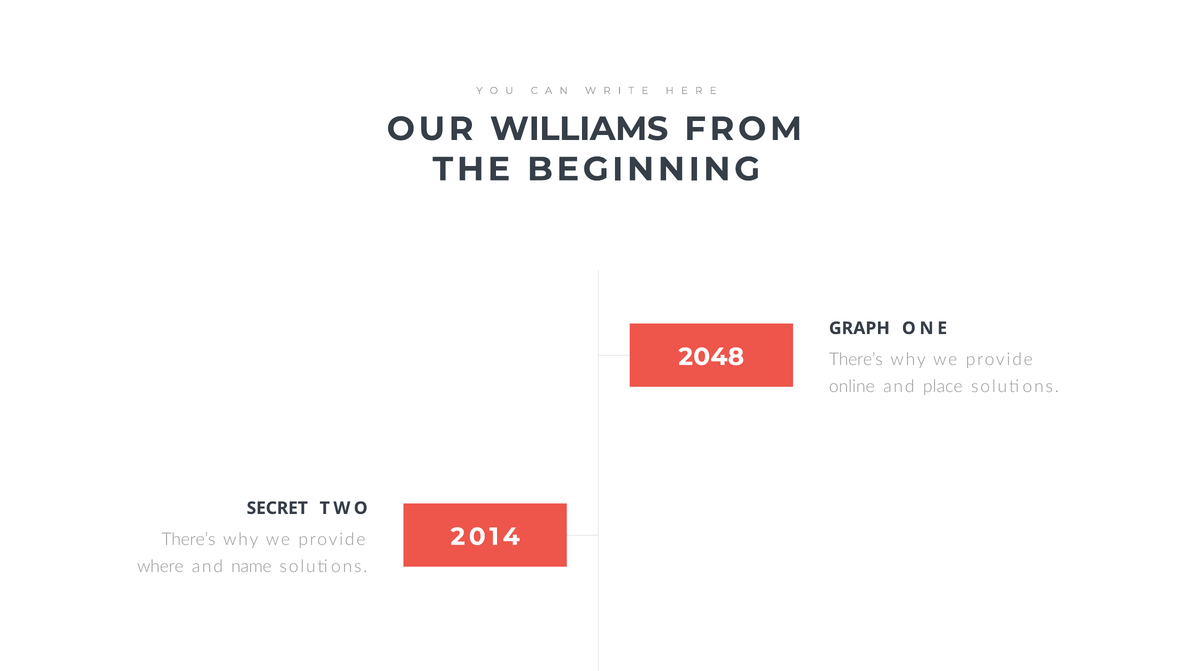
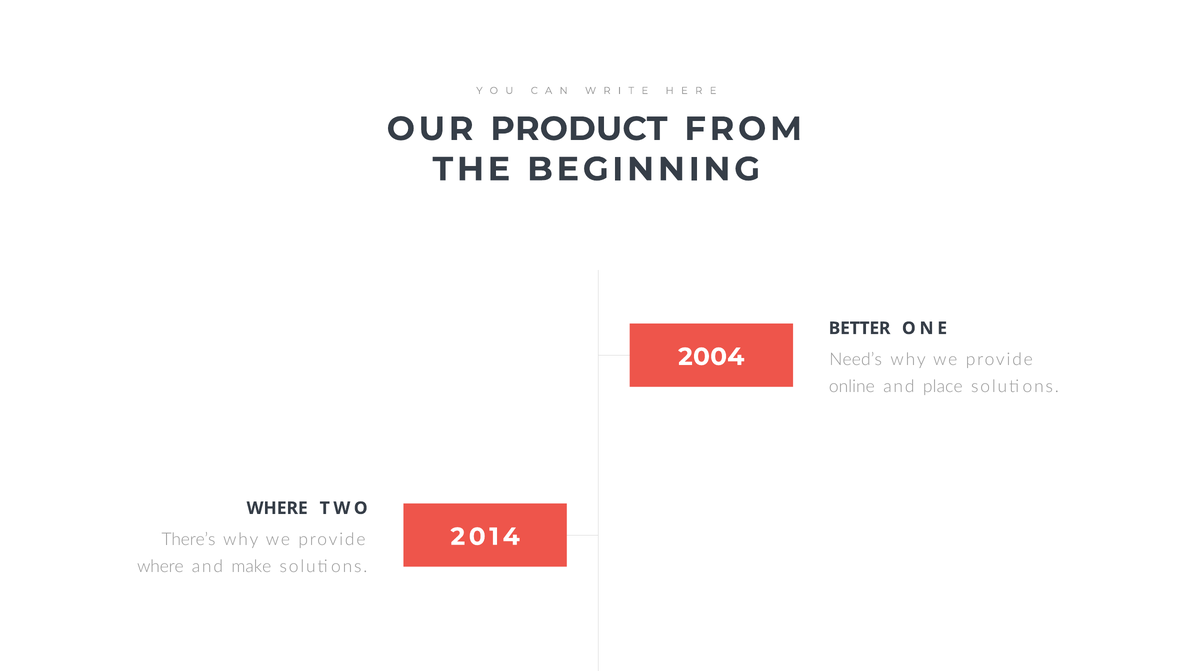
WILLIAMS: WILLIAMS -> PRODUCT (579, 129)
GRAPH: GRAPH -> BETTER (860, 328)
2048: 2048 -> 2004 (711, 357)
There’s: There’s -> Need’s (856, 360)
SECRET: SECRET -> WHERE (277, 508)
name: name -> make (251, 567)
